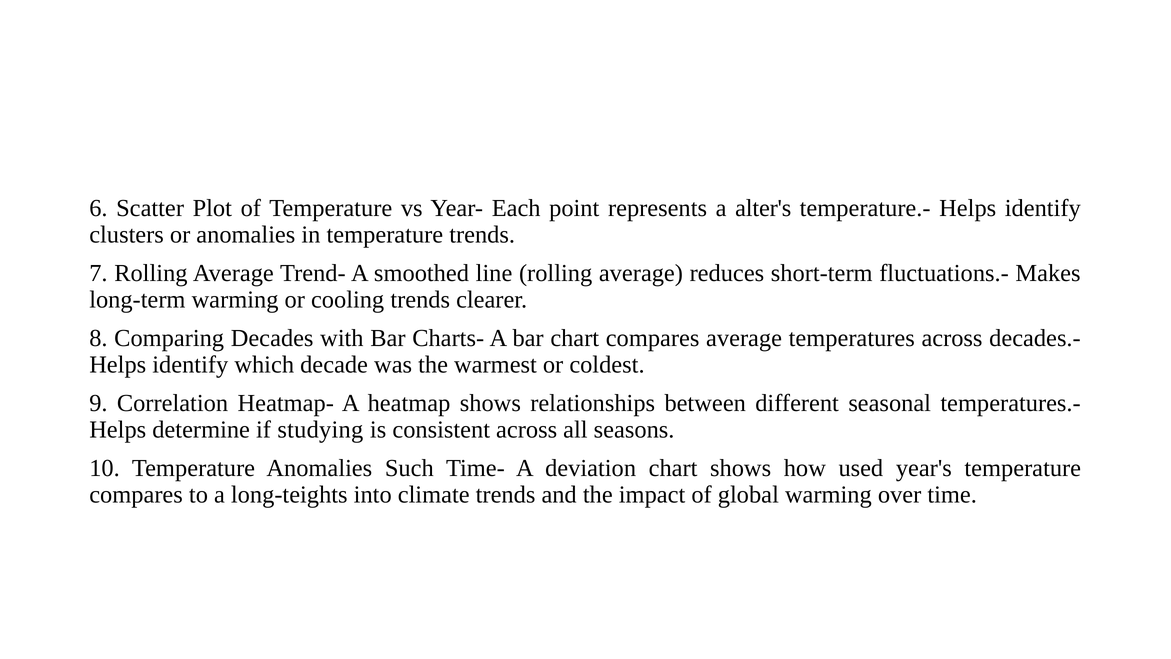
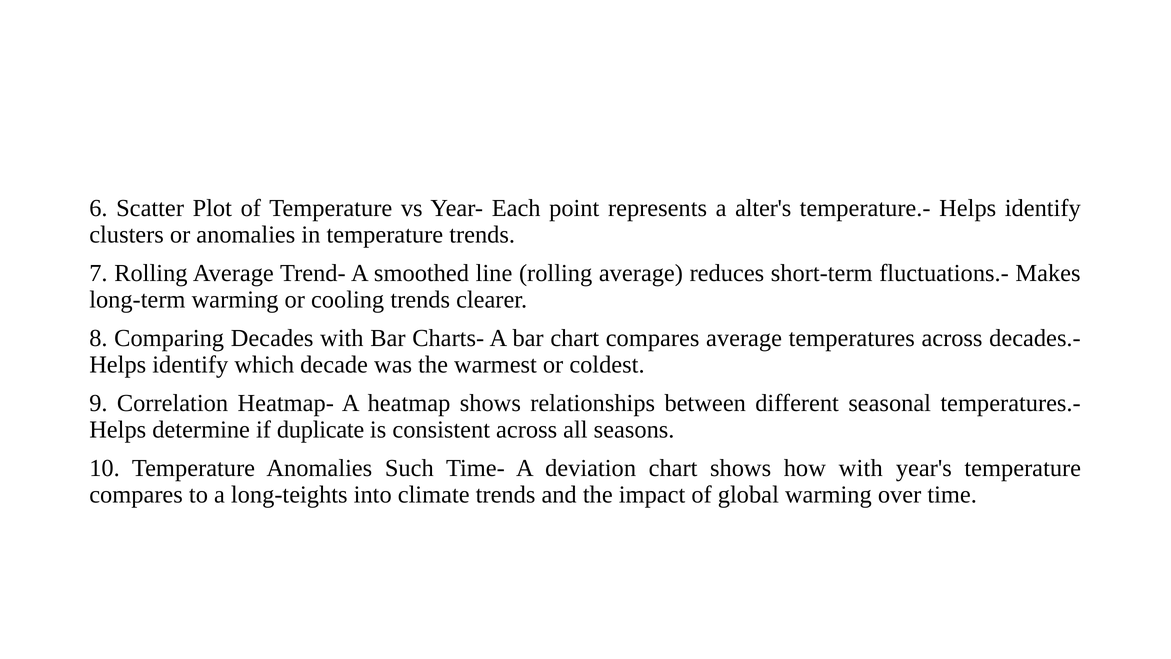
studying: studying -> duplicate (321, 430)
how used: used -> with (861, 468)
